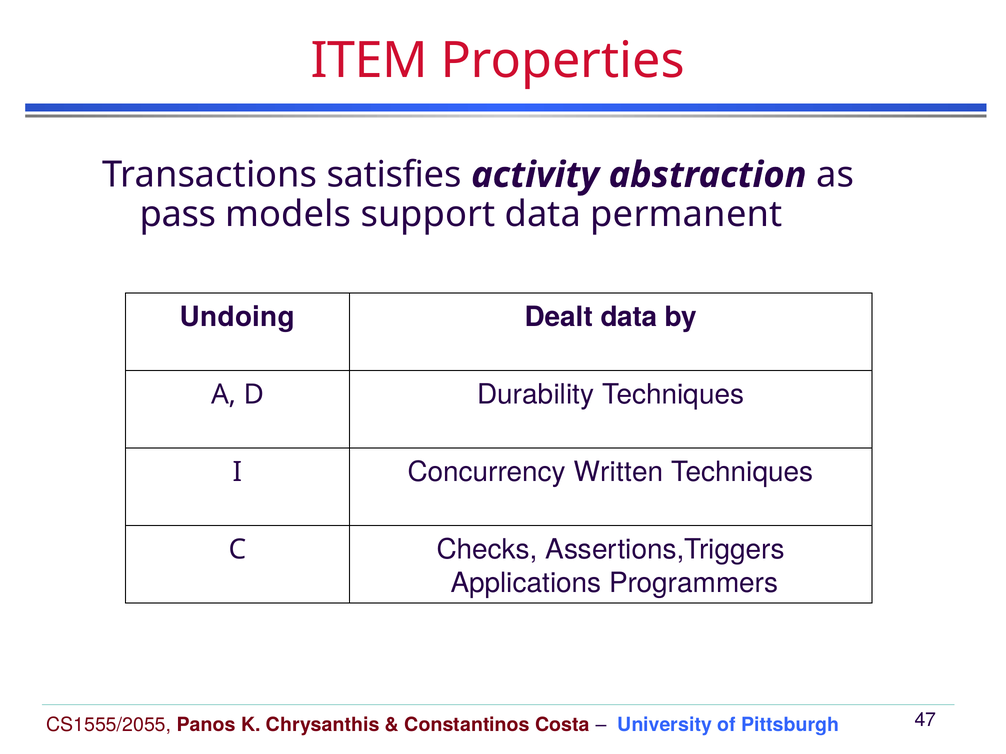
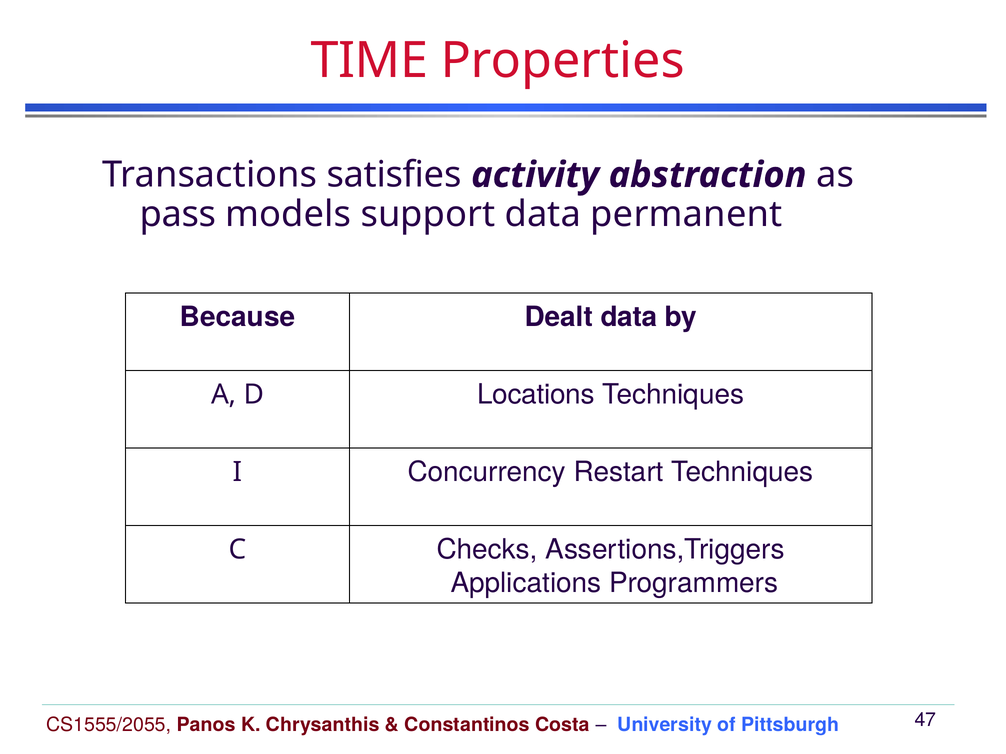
ITEM: ITEM -> TIME (369, 61)
Undoing: Undoing -> Because (237, 317)
Durability: Durability -> Locations (536, 395)
Written: Written -> Restart (619, 472)
